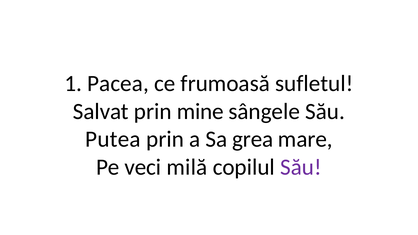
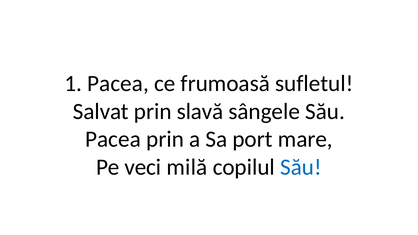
mine: mine -> slavă (200, 112)
Putea: Putea -> Pacea (113, 139)
grea: grea -> port (253, 139)
Său colour: purple -> blue (301, 167)
